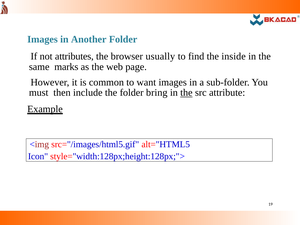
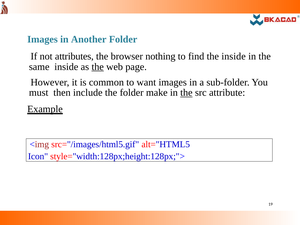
usually: usually -> nothing (160, 56)
same marks: marks -> inside (66, 67)
the underline: none -> present (98, 67)
bring: bring -> make (157, 93)
